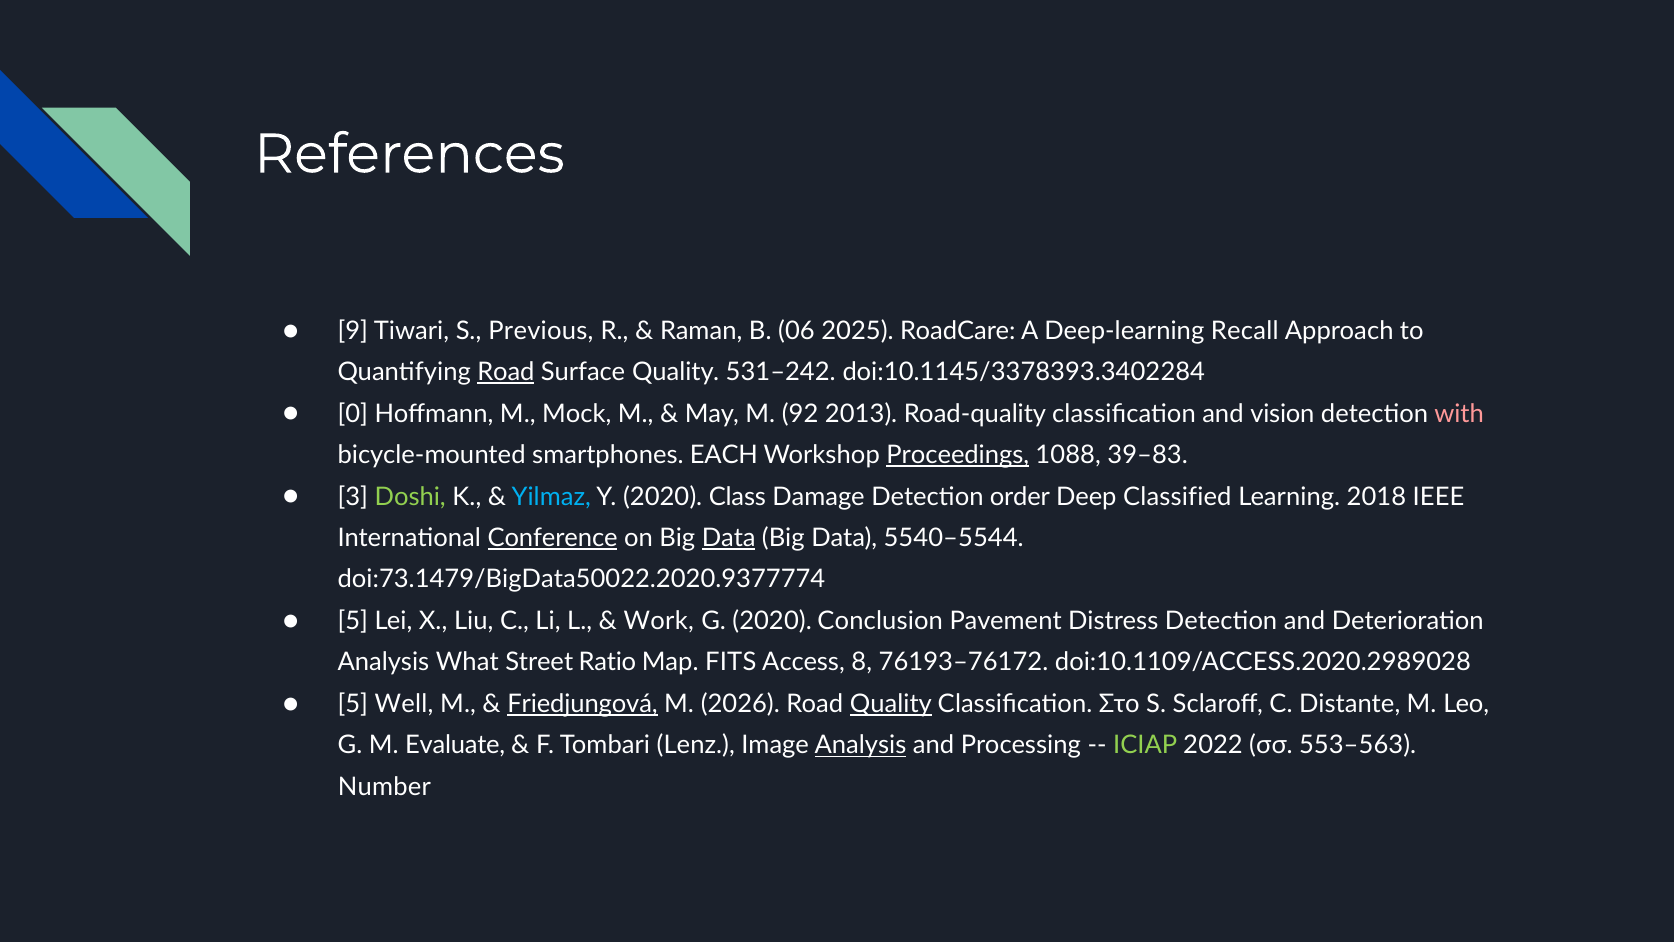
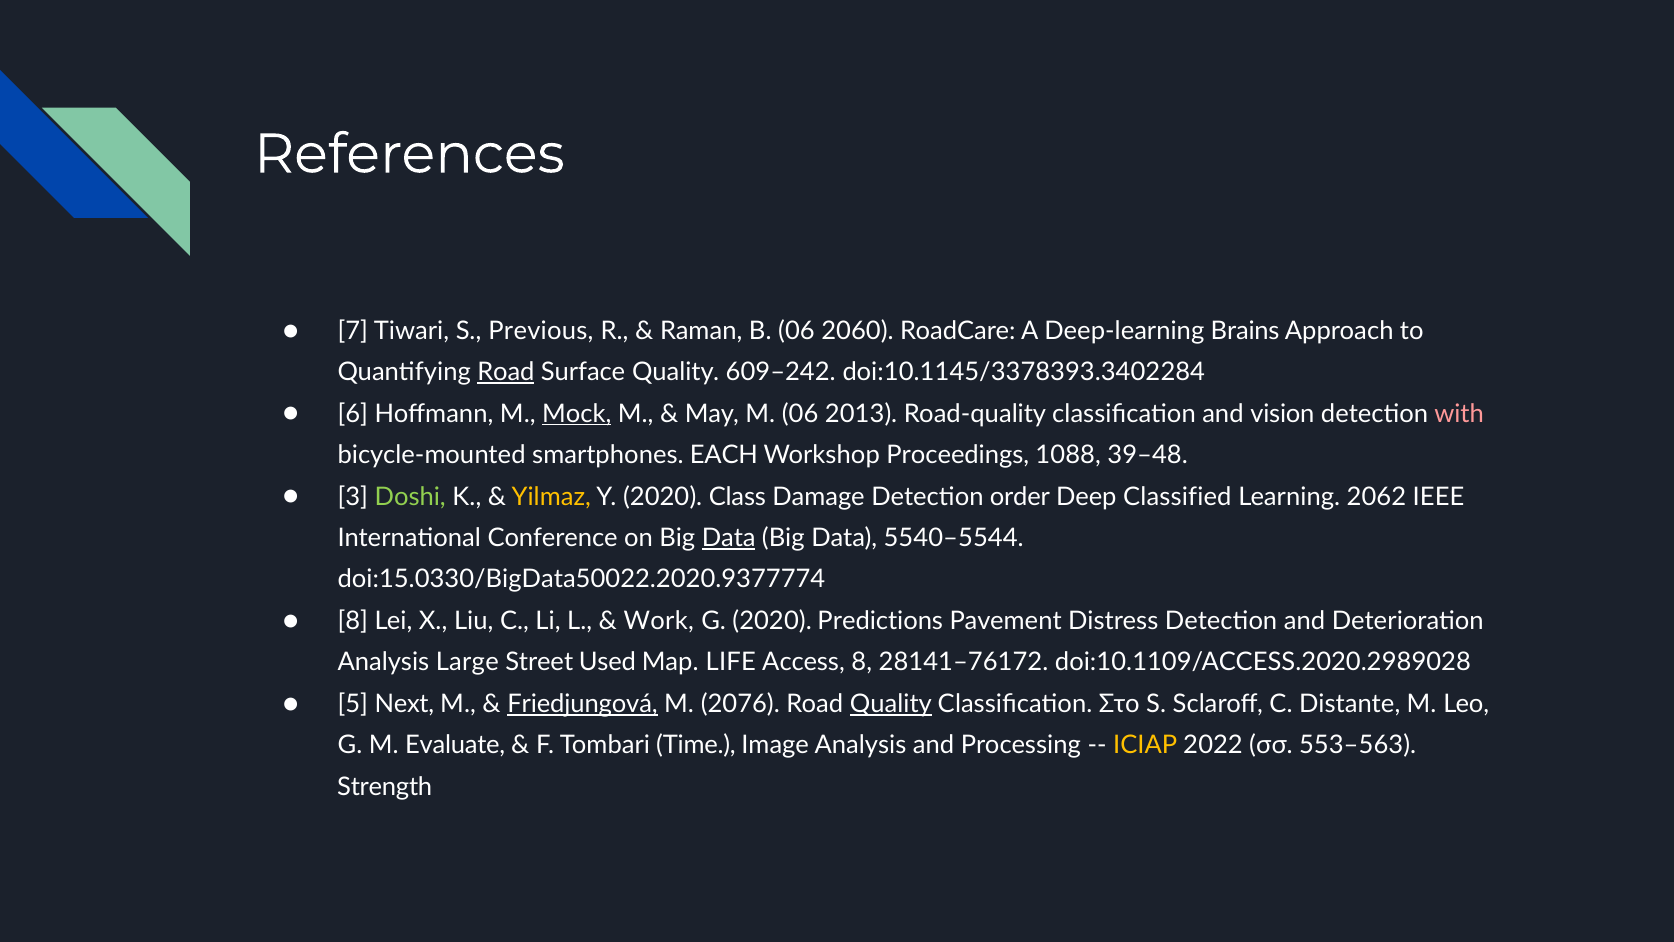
9: 9 -> 7 (353, 331)
2025: 2025 -> 2060 (858, 331)
Recall: Recall -> Brains (1245, 331)
531–242: 531–242 -> 609–242 (781, 372)
0: 0 -> 6 (353, 413)
Mock underline: none -> present (577, 413)
M 92: 92 -> 06 (800, 413)
Proceedings underline: present -> none (958, 455)
39–83: 39–83 -> 39–48 (1148, 455)
Yilmaz colour: light blue -> yellow (551, 496)
2018: 2018 -> 2062 (1376, 496)
Conference underline: present -> none (553, 538)
doi:73.1479/BigData50022.2020.9377774: doi:73.1479/BigData50022.2020.9377774 -> doi:15.0330/BigData50022.2020.9377774 (581, 579)
5: 5 -> 8 (353, 621)
Conclusion: Conclusion -> Predictions (880, 621)
What: What -> Large (467, 662)
Ratio: Ratio -> Used (607, 662)
FITS: FITS -> LIFE (731, 662)
76193–76172: 76193–76172 -> 28141–76172 (963, 662)
Well: Well -> Next (404, 704)
2026: 2026 -> 2076 (740, 704)
Lenz: Lenz -> Time (696, 745)
Analysis underline: present -> none (861, 745)
ICIAP colour: light green -> yellow (1145, 745)
Number: Number -> Strength (385, 787)
